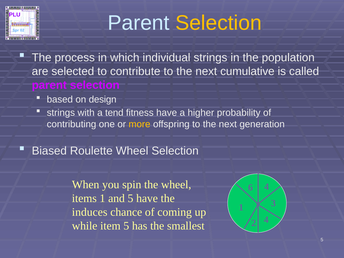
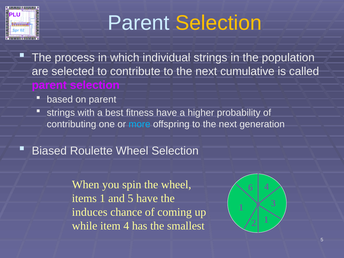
on design: design -> parent (103, 99)
tend: tend -> best (114, 113)
more colour: yellow -> light blue (140, 124)
2 4: 4 -> 1 (266, 220)
item 5: 5 -> 4 (126, 226)
